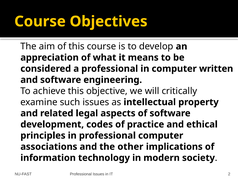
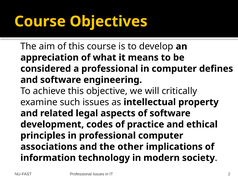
written: written -> defines (216, 68)
